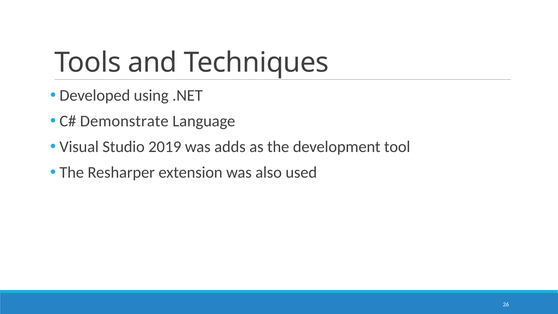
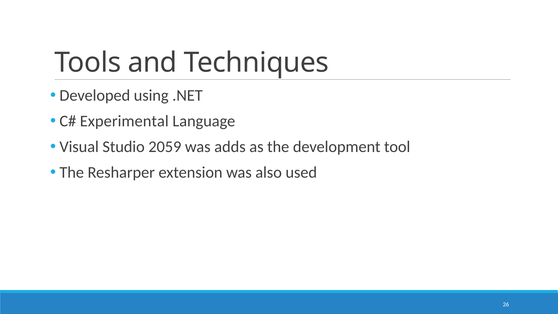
Demonstrate: Demonstrate -> Experimental (124, 121)
2019: 2019 -> 2059 (165, 147)
